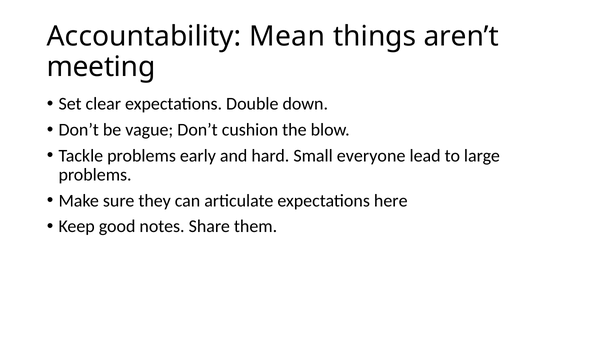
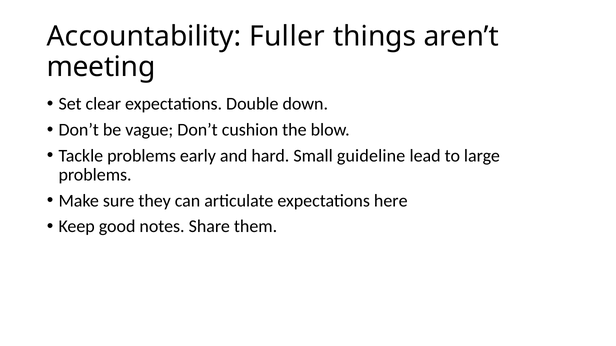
Mean: Mean -> Fuller (287, 37)
everyone: everyone -> guideline (371, 156)
